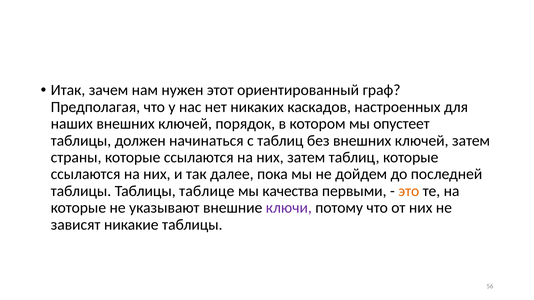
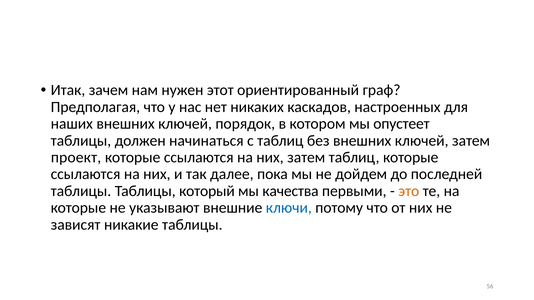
страны: страны -> проект (76, 158)
таблице: таблице -> который (207, 191)
ключи colour: purple -> blue (289, 208)
